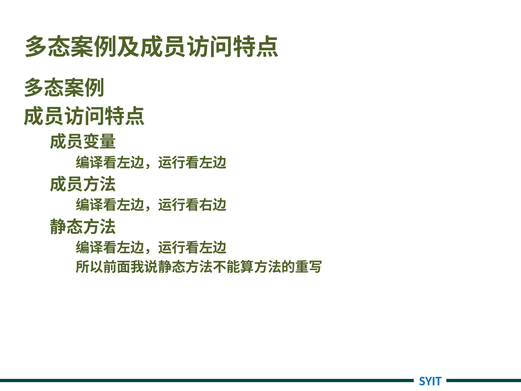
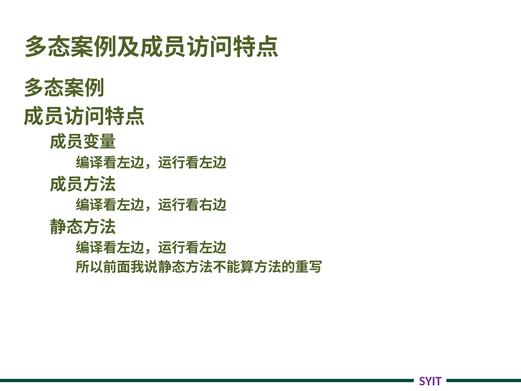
SYIT colour: blue -> purple (430, 381)
